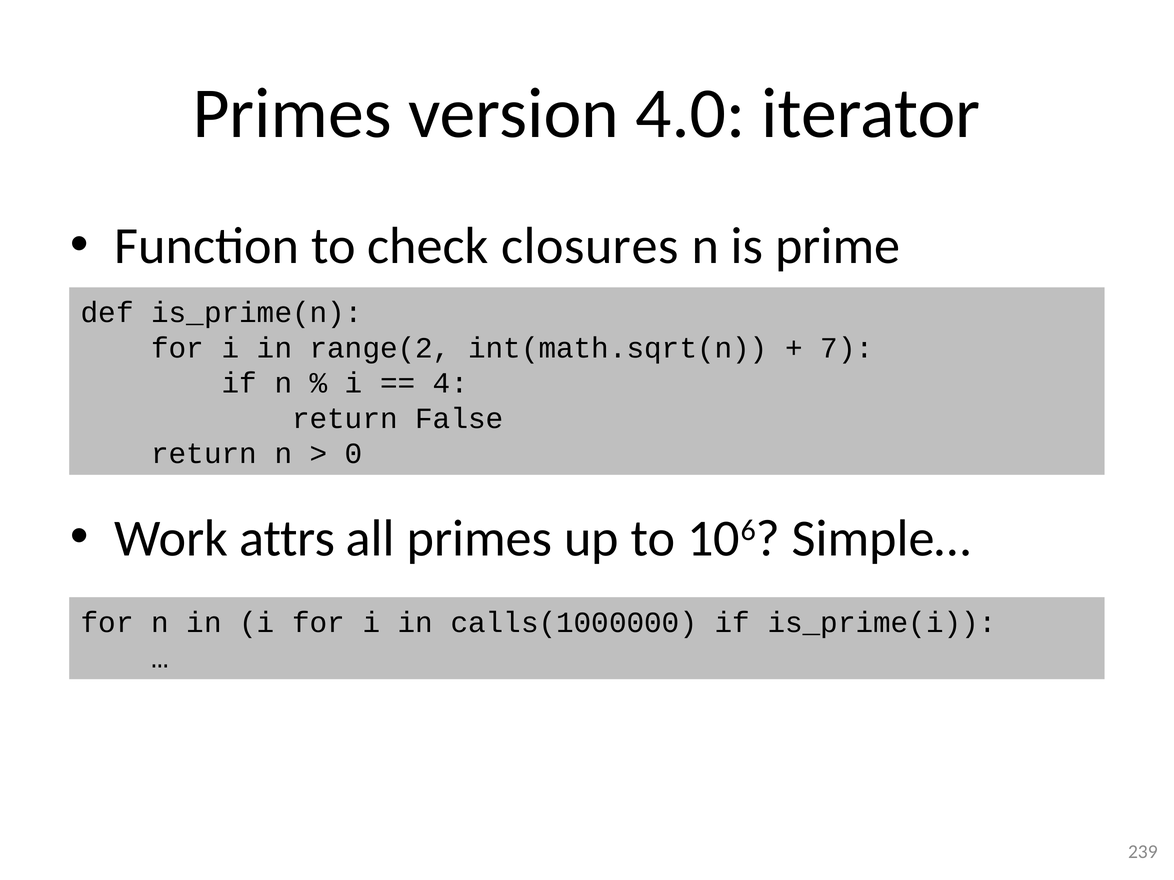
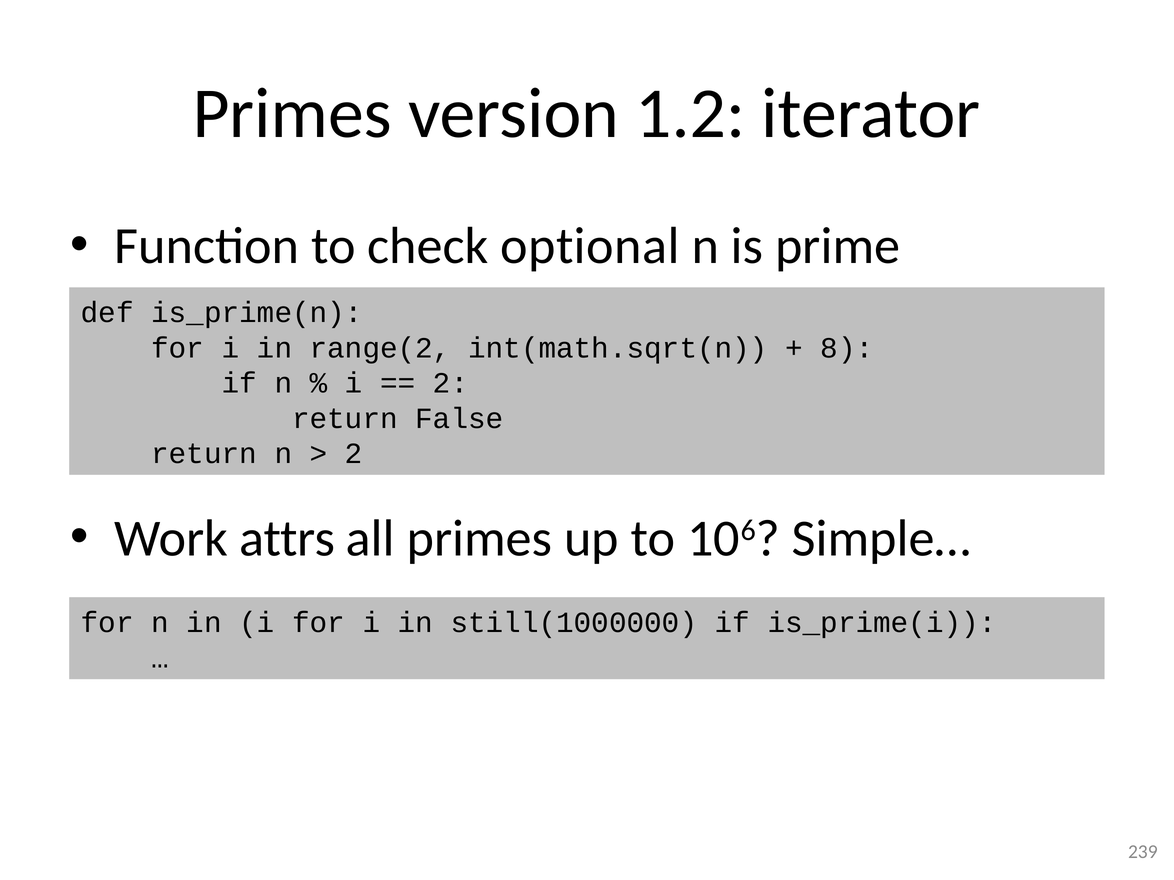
4.0: 4.0 -> 1.2 (690, 114)
closures: closures -> optional (590, 246)
7: 7 -> 8 (847, 348)
4: 4 -> 2 (451, 383)
0: 0 -> 2 (354, 454)
calls(1000000: calls(1000000 -> still(1000000 (574, 623)
